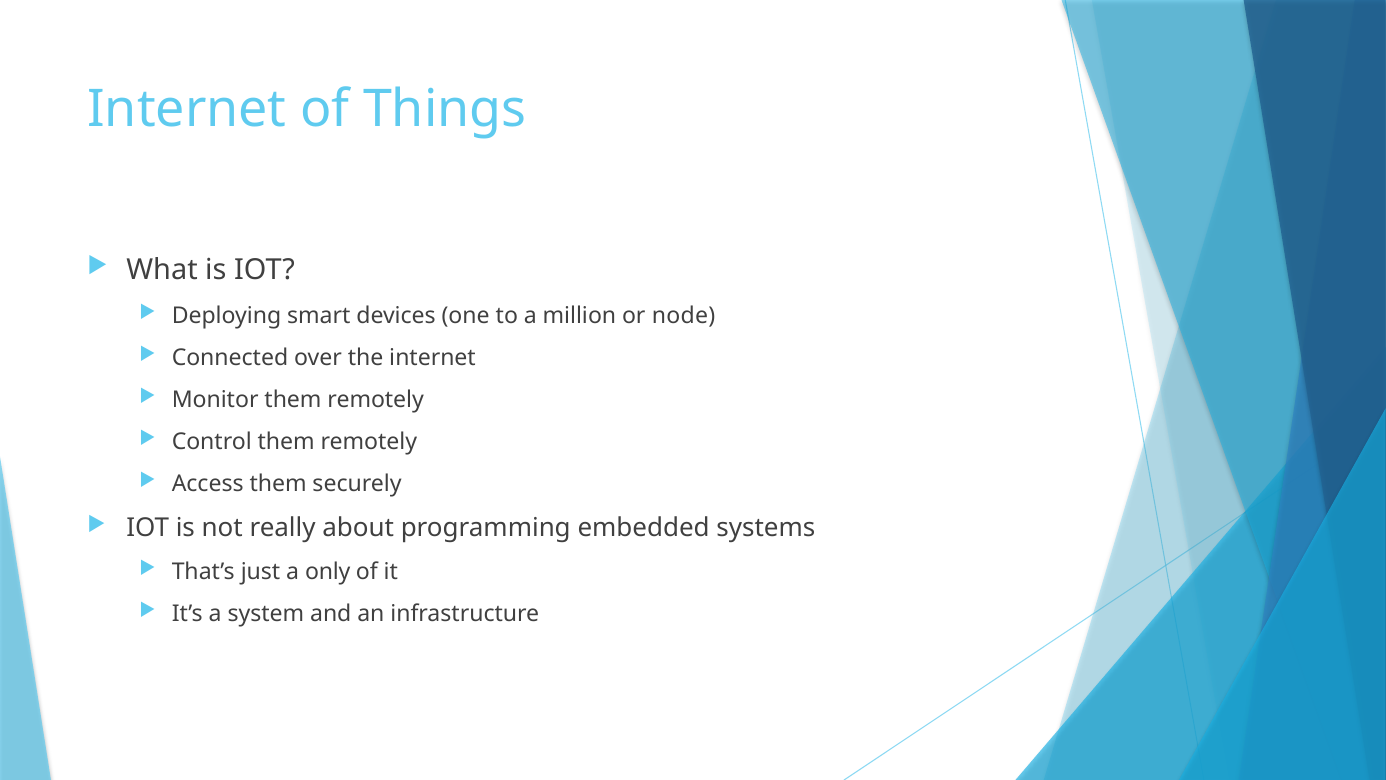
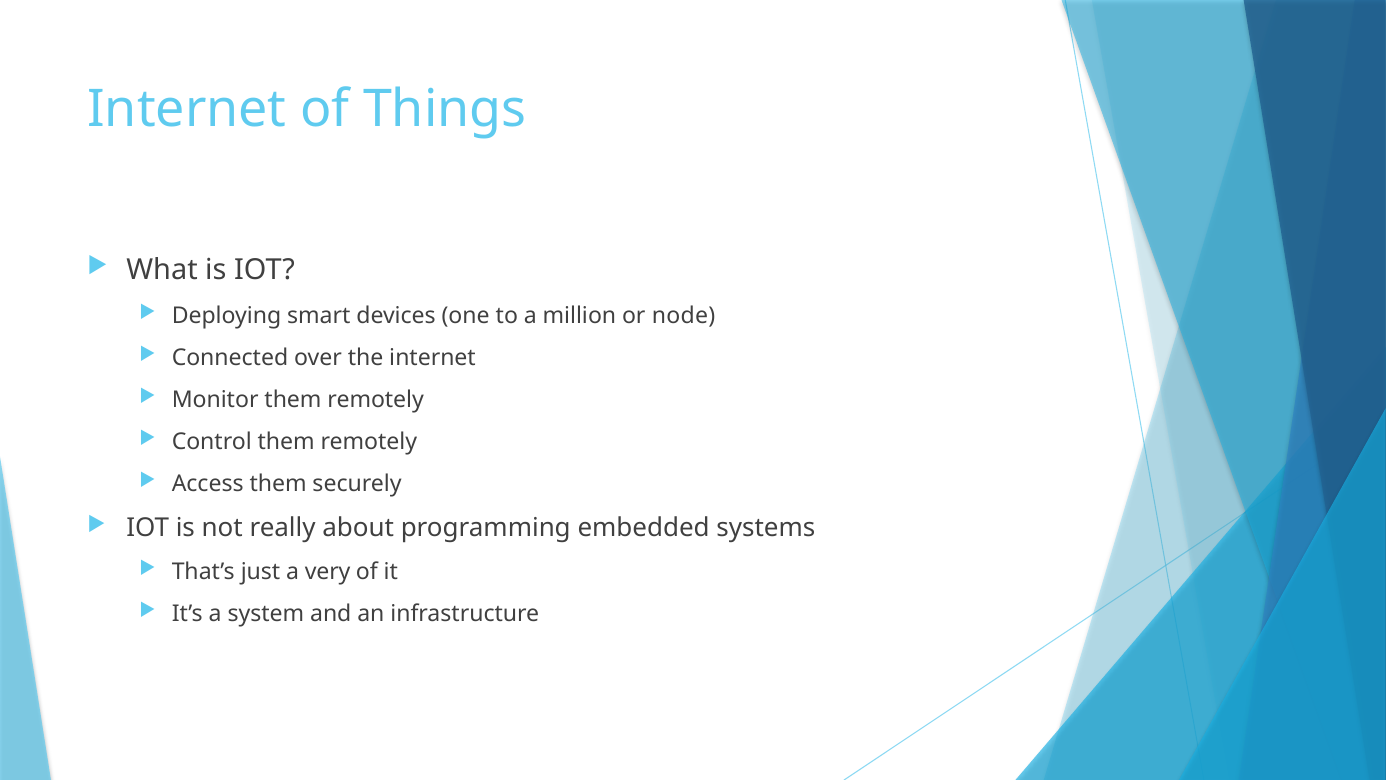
only: only -> very (328, 572)
